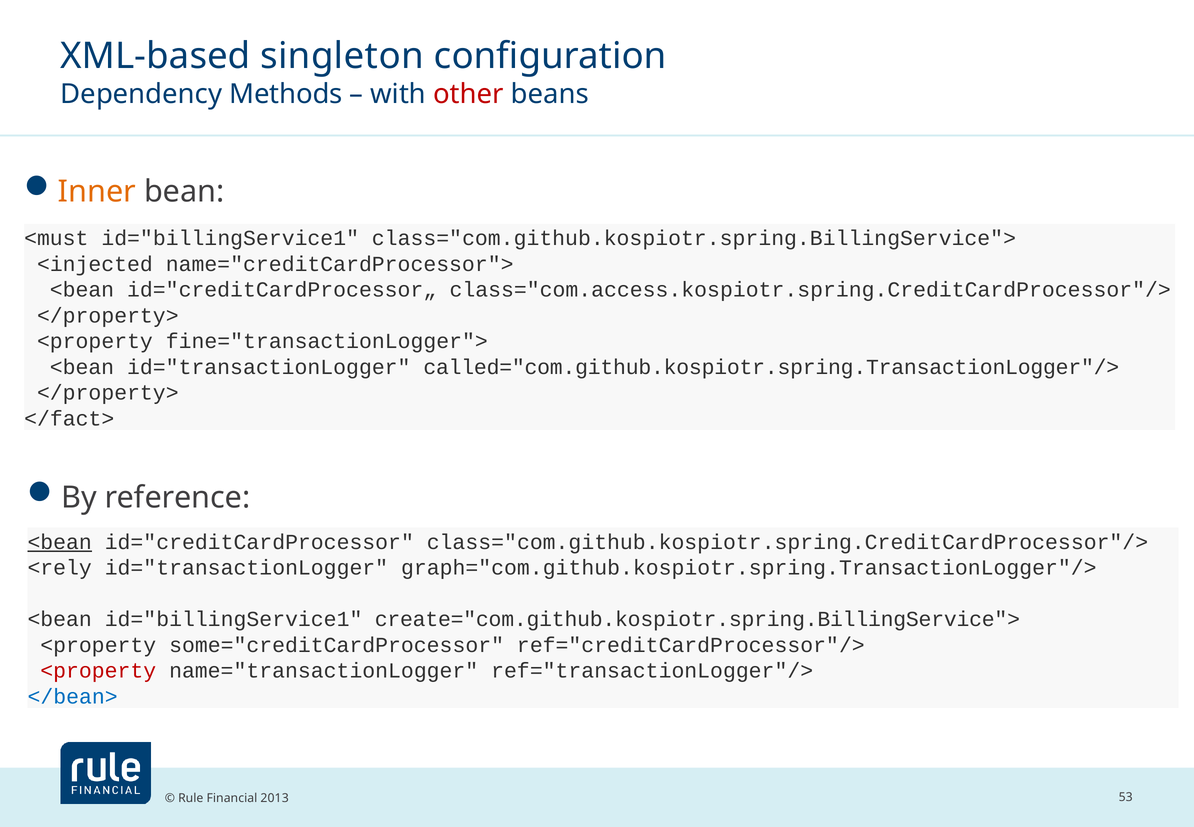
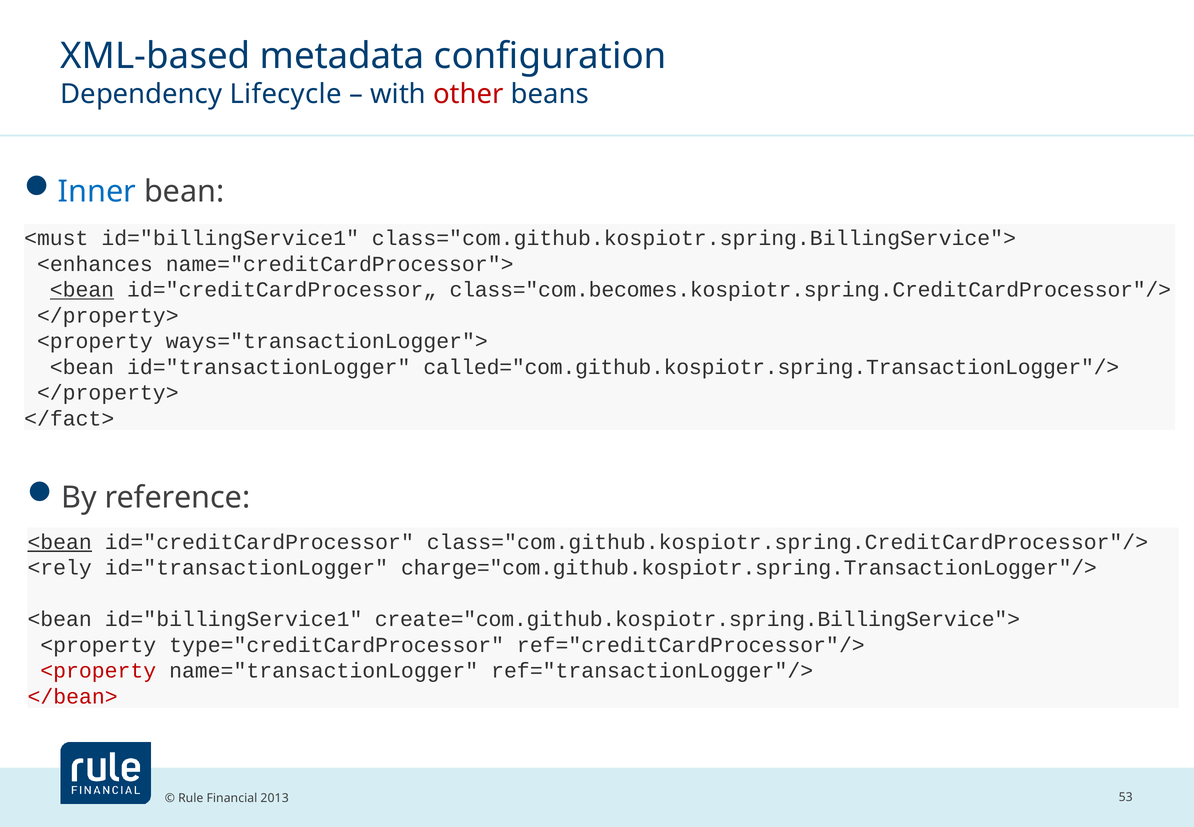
singleton: singleton -> metadata (342, 56)
Methods: Methods -> Lifecycle (286, 94)
Inner colour: orange -> blue (97, 192)
<injected: <injected -> <enhances (95, 264)
<bean underline: none -> present (82, 290)
class="com.access.kospiotr.spring.CreditCardProcessor"/>: class="com.access.kospiotr.spring.CreditCardProcessor"/> -> class="com.becomes.kospiotr.spring.CreditCardProcessor"/> (810, 290)
fine="transactionLogger">: fine="transactionLogger"> -> ways="transactionLogger"> (327, 341)
graph="com.github.kospiotr.spring.TransactionLogger"/>: graph="com.github.kospiotr.spring.TransactionLogger"/> -> charge="com.github.kospiotr.spring.TransactionLogger"/> (749, 567)
some="creditCardProcessor: some="creditCardProcessor -> type="creditCardProcessor (337, 645)
</bean> colour: blue -> red (73, 696)
